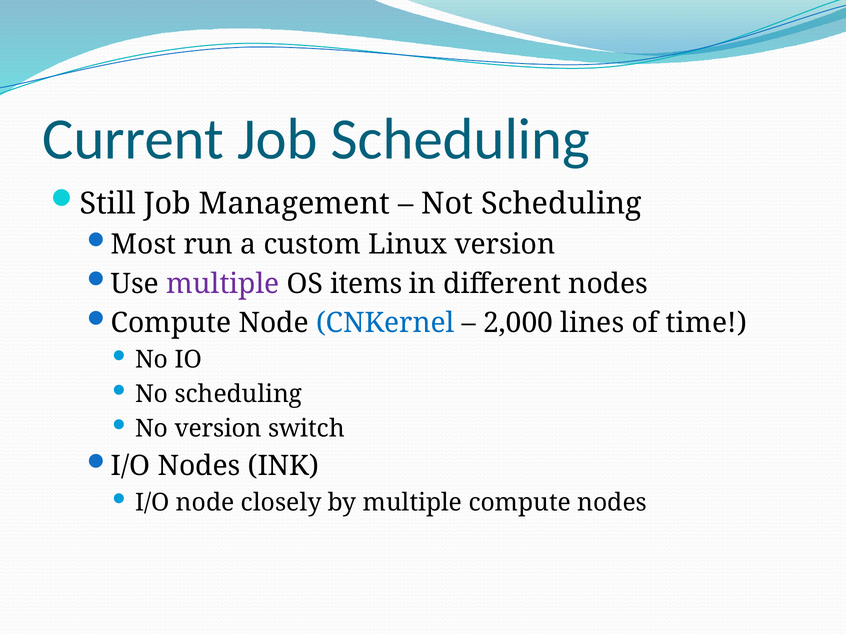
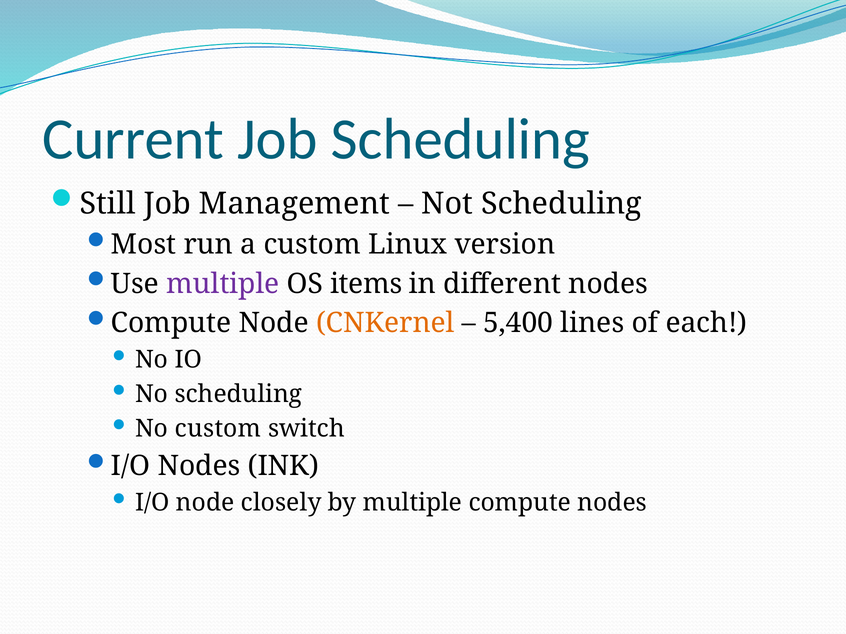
CNKernel colour: blue -> orange (385, 323)
2,000: 2,000 -> 5,400 (518, 323)
time: time -> each (706, 323)
No version: version -> custom (218, 429)
